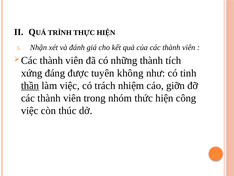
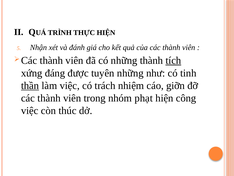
tích underline: none -> present (173, 60)
tuyên không: không -> những (130, 73)
thức: thức -> phạt (144, 98)
